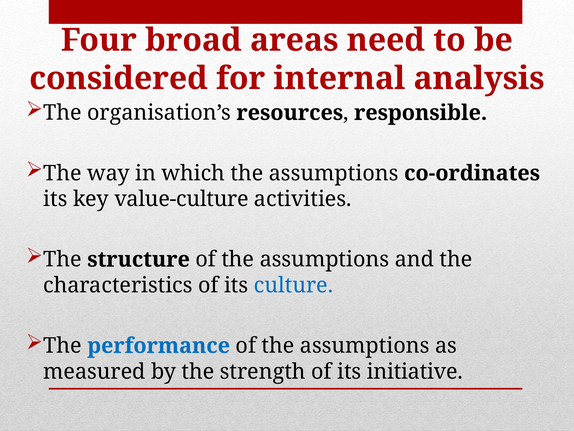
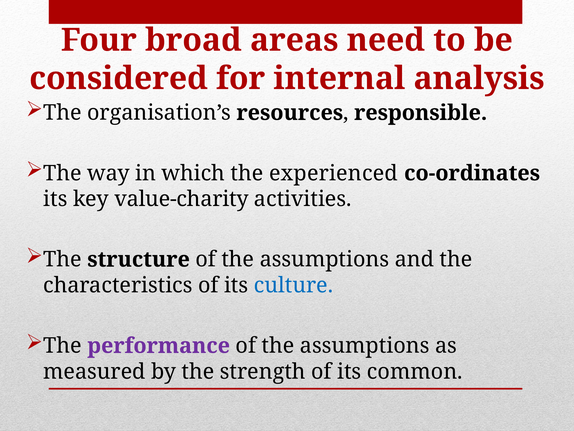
which the assumptions: assumptions -> experienced (334, 173)
value-culture: value-culture -> value-charity (182, 199)
performance colour: blue -> purple (159, 345)
initiative: initiative -> common (415, 371)
